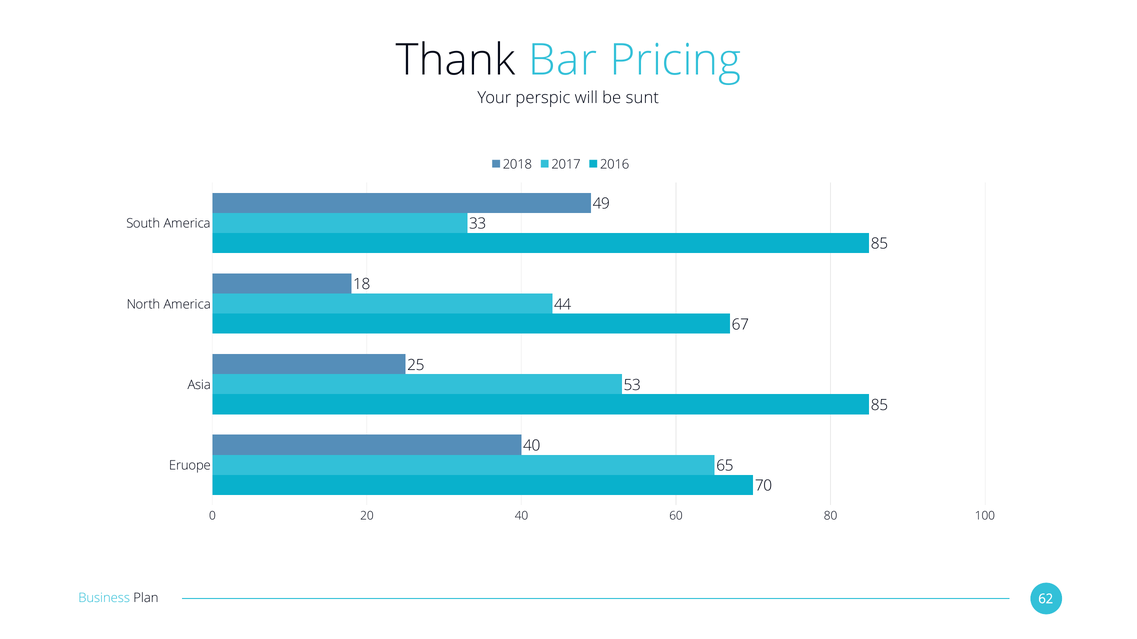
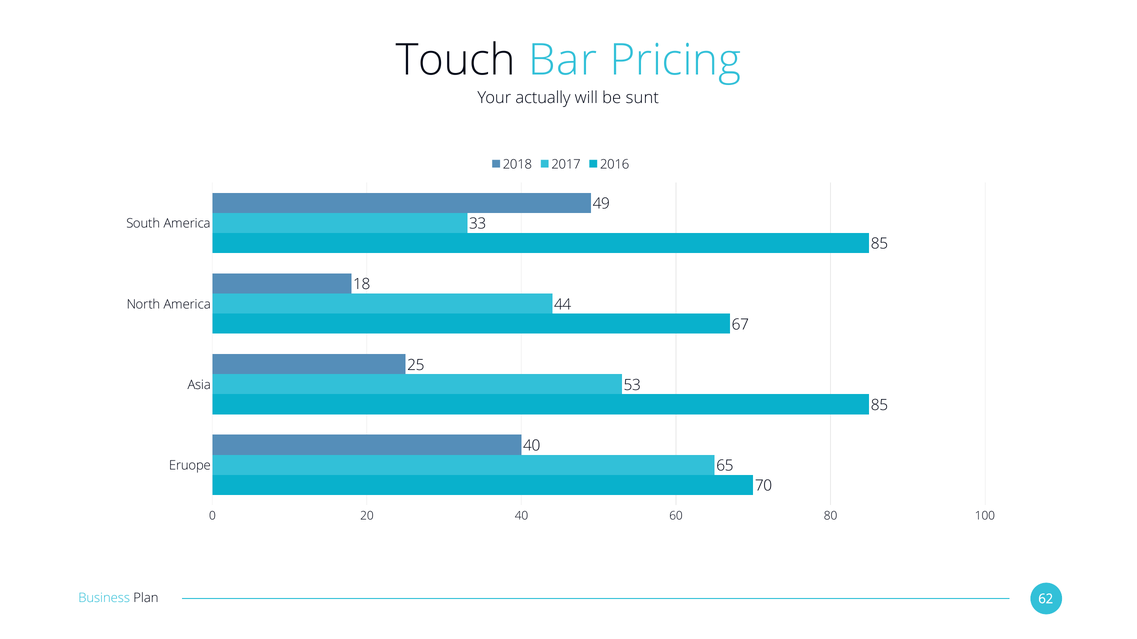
Thank: Thank -> Touch (456, 60)
perspic: perspic -> actually (543, 98)
